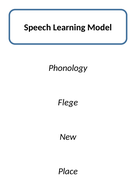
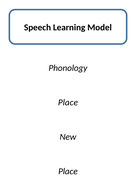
Flege: Flege -> Place (68, 103)
